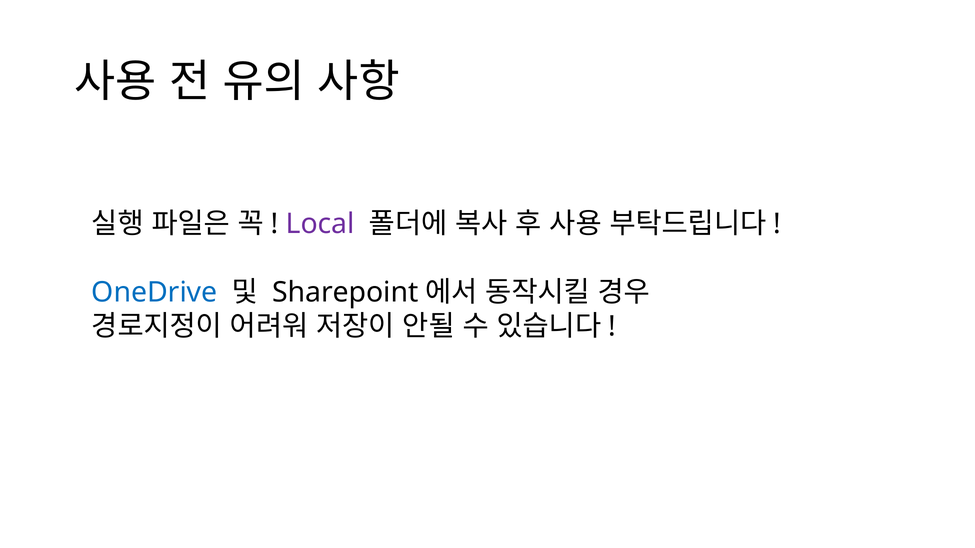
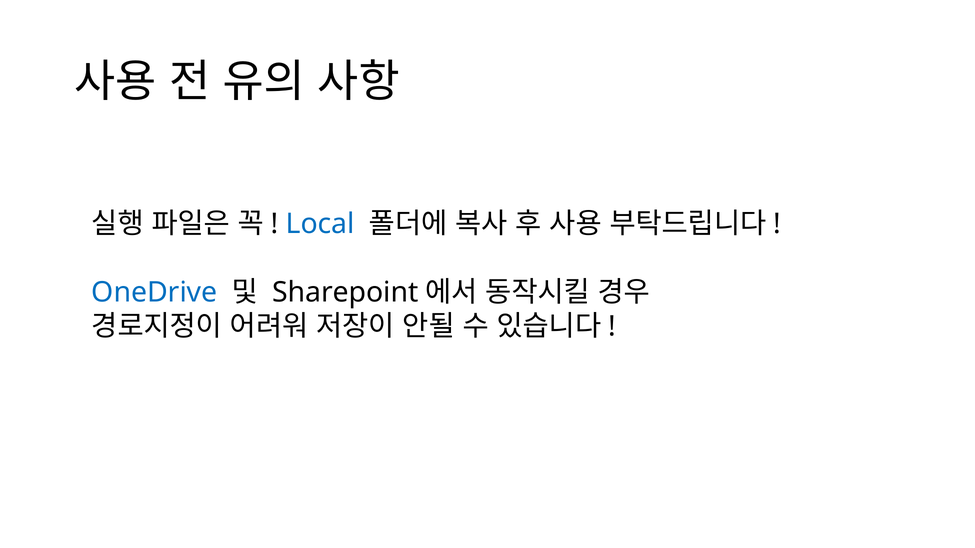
Local colour: purple -> blue (320, 224)
